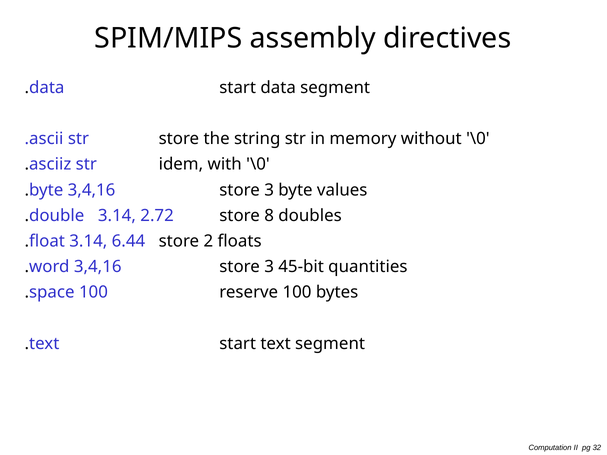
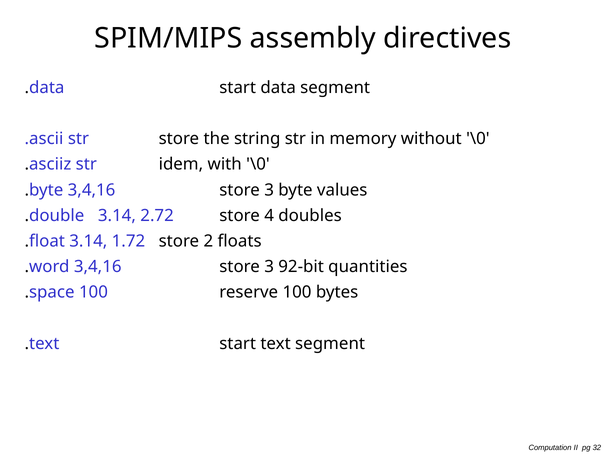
8: 8 -> 4 (269, 216)
6.44: 6.44 -> 1.72 (128, 241)
45-bit: 45-bit -> 92-bit (301, 267)
